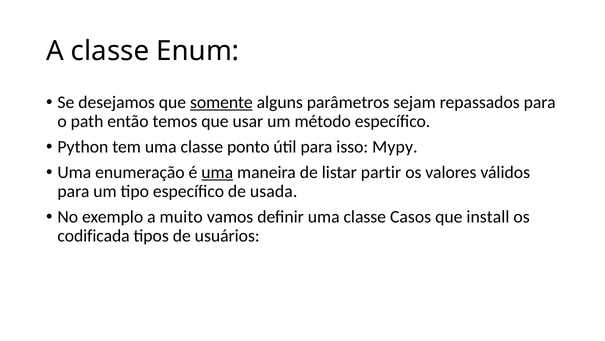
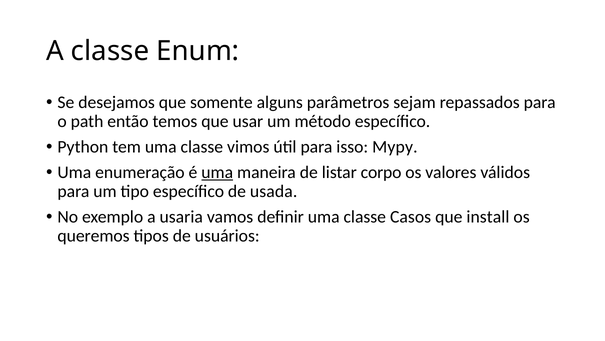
somente underline: present -> none (221, 102)
ponto: ponto -> vimos (248, 147)
partir: partir -> corpo (381, 172)
muito: muito -> usaria (181, 217)
codificada: codificada -> queremos (94, 236)
